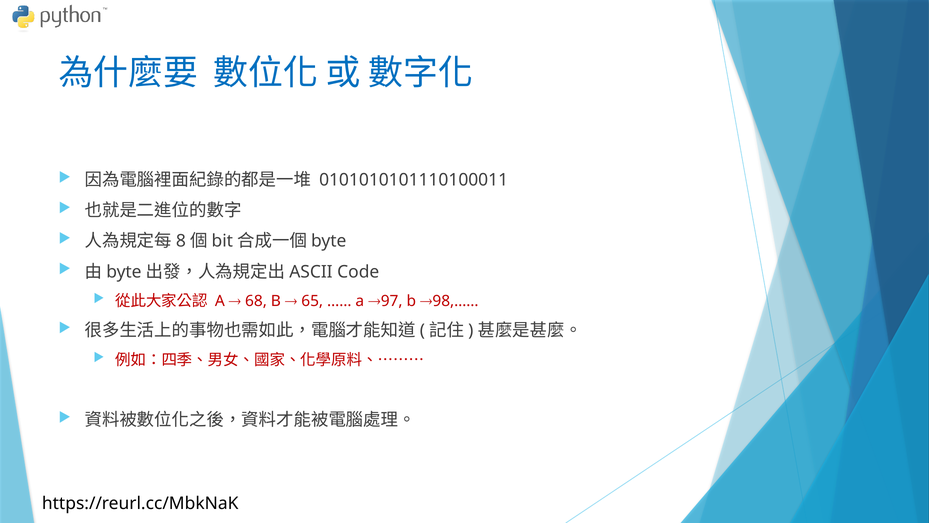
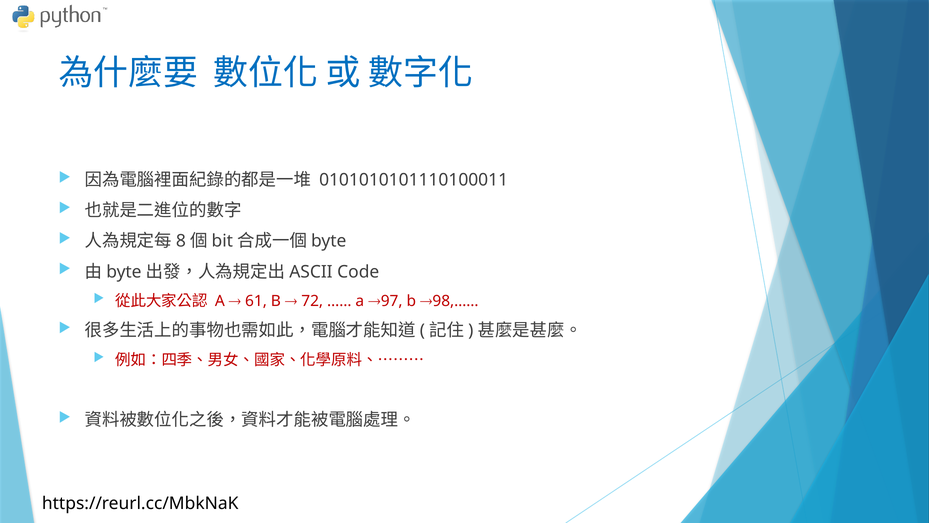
68: 68 -> 61 (256, 301)
65: 65 -> 72 (312, 301)
